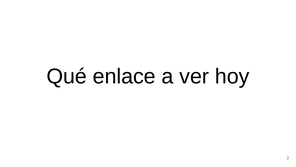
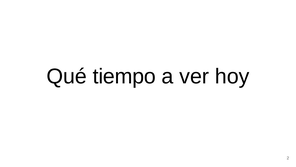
enlace: enlace -> tiempo (124, 76)
